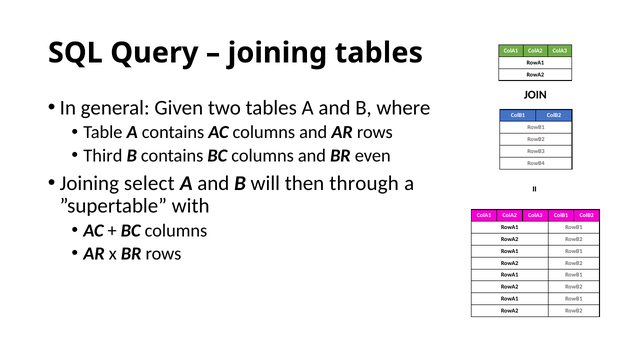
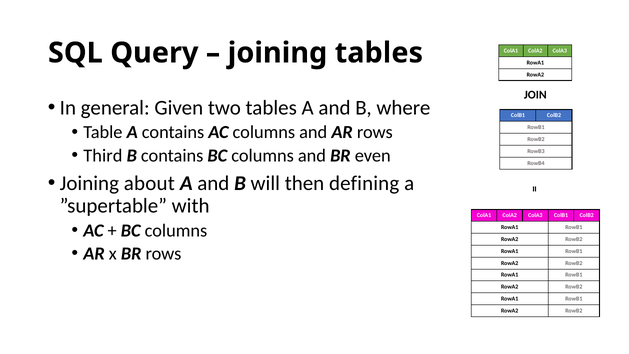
select: select -> about (149, 183)
through: through -> defining (364, 183)
